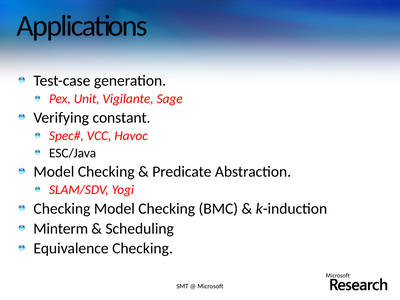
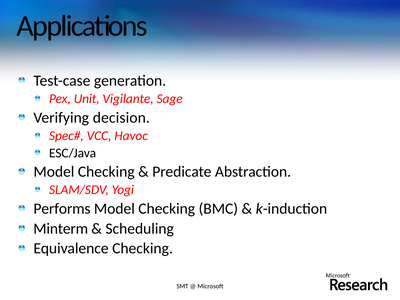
constant: constant -> decision (121, 118)
Checking: Checking -> Performs (62, 209)
